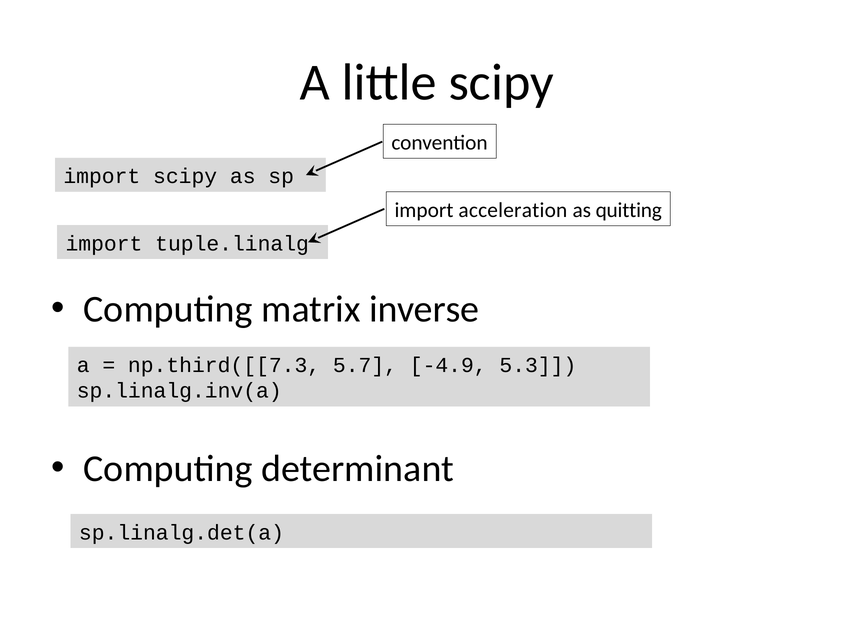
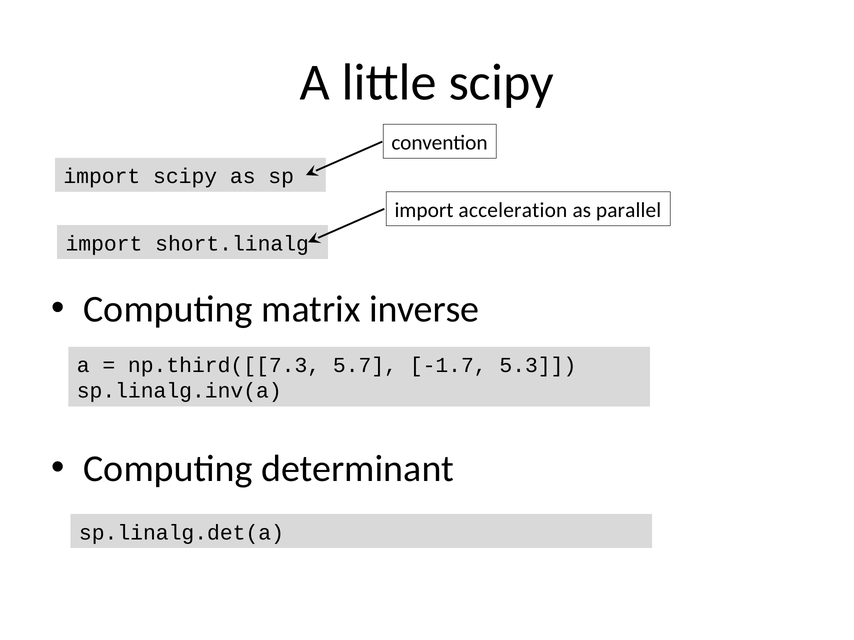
quitting: quitting -> parallel (629, 210)
tuple.linalg: tuple.linalg -> short.linalg (232, 244)
-4.9: -4.9 -> -1.7 (448, 366)
